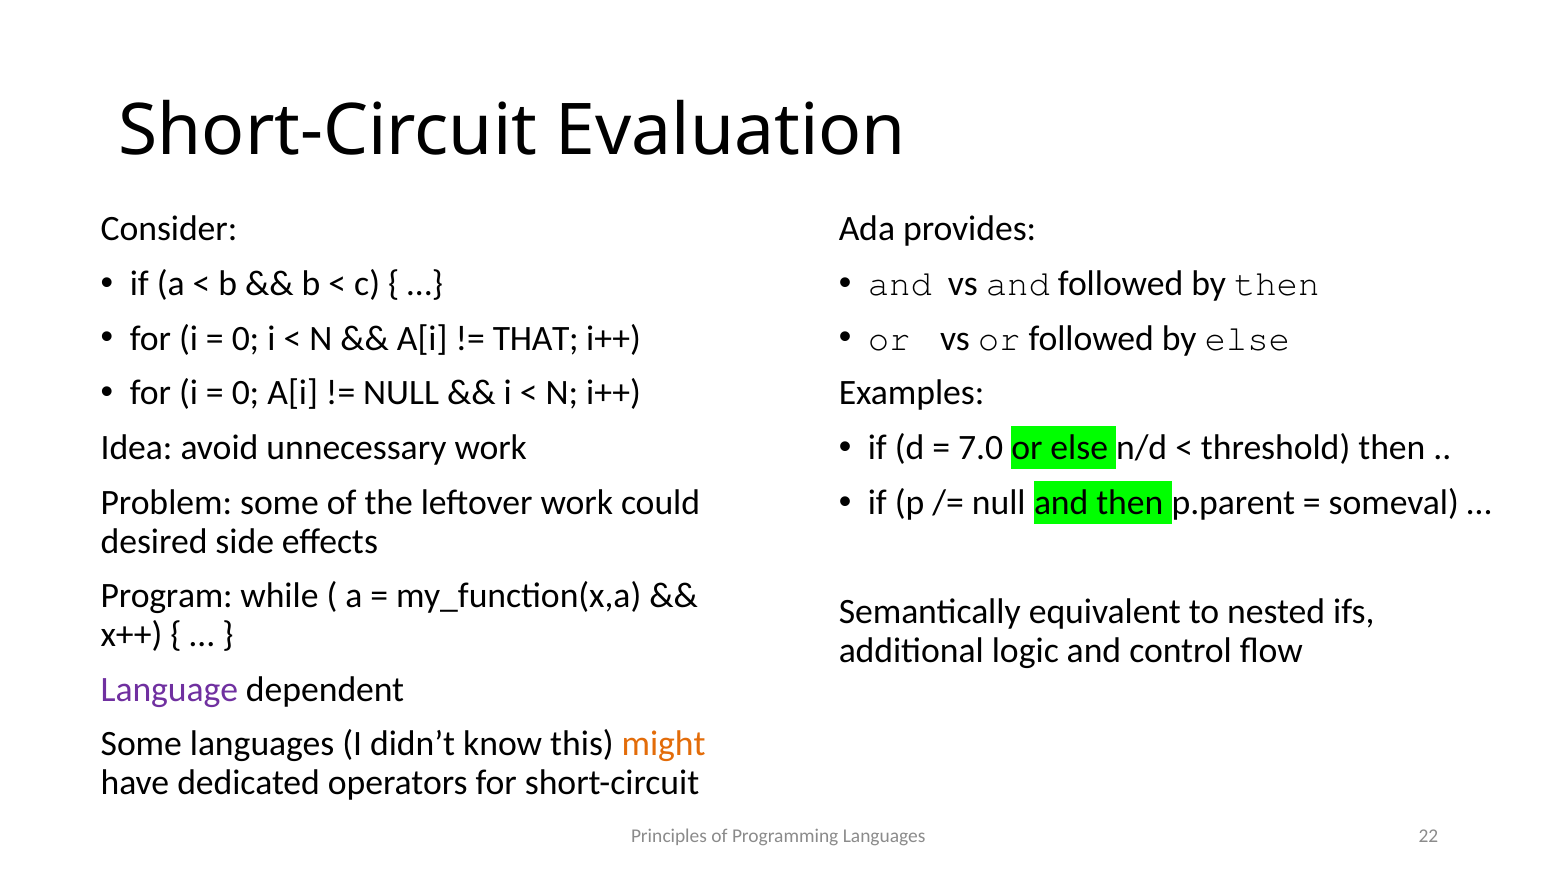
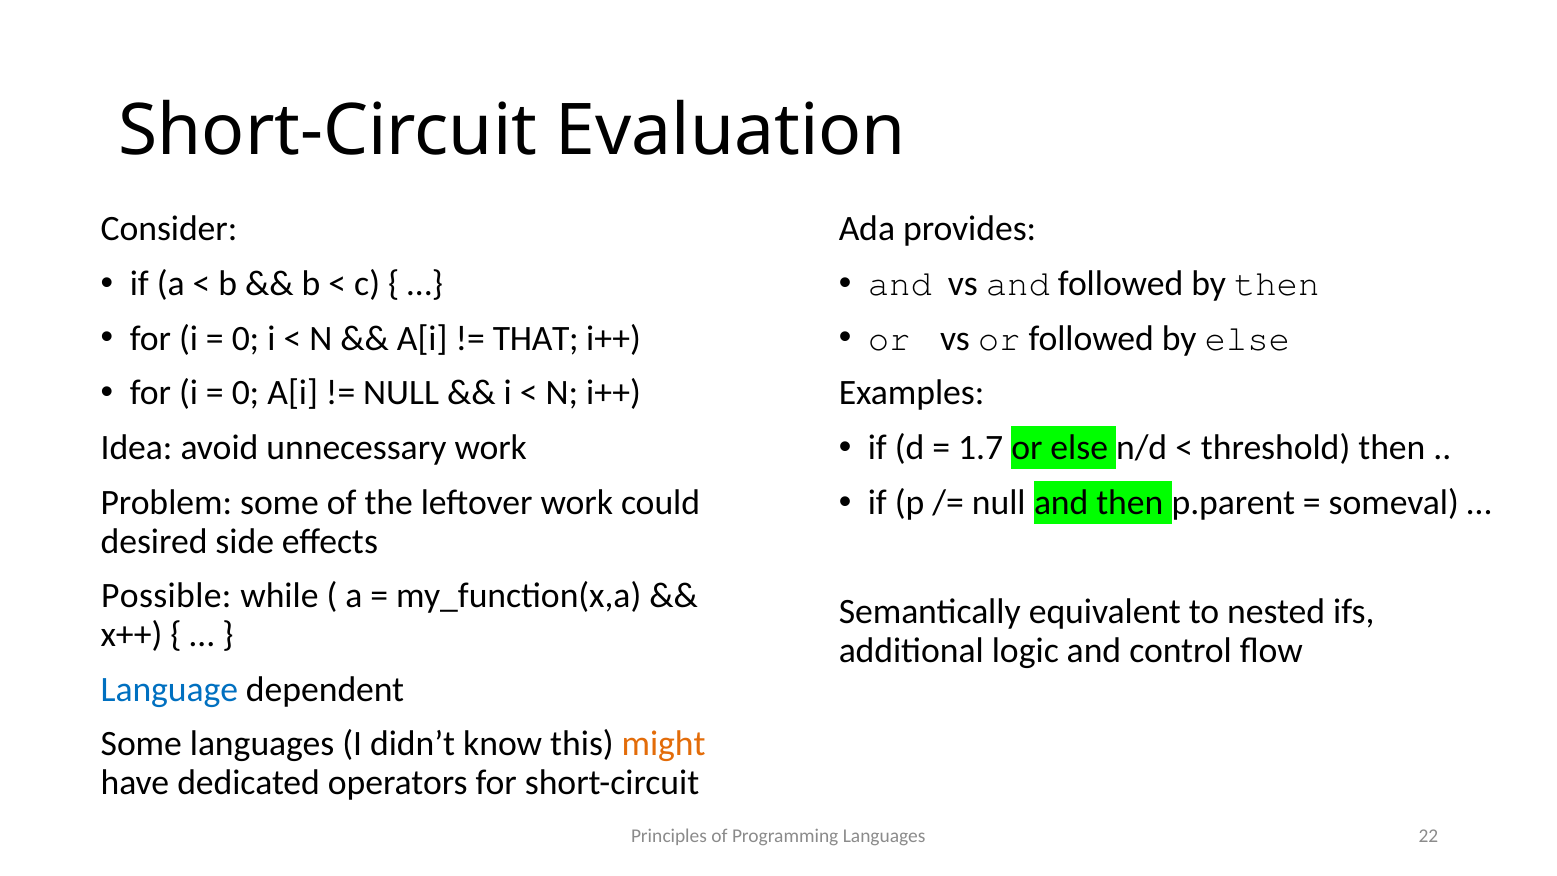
7.0: 7.0 -> 1.7 (981, 448)
Program: Program -> Possible (166, 596)
Language colour: purple -> blue (169, 689)
